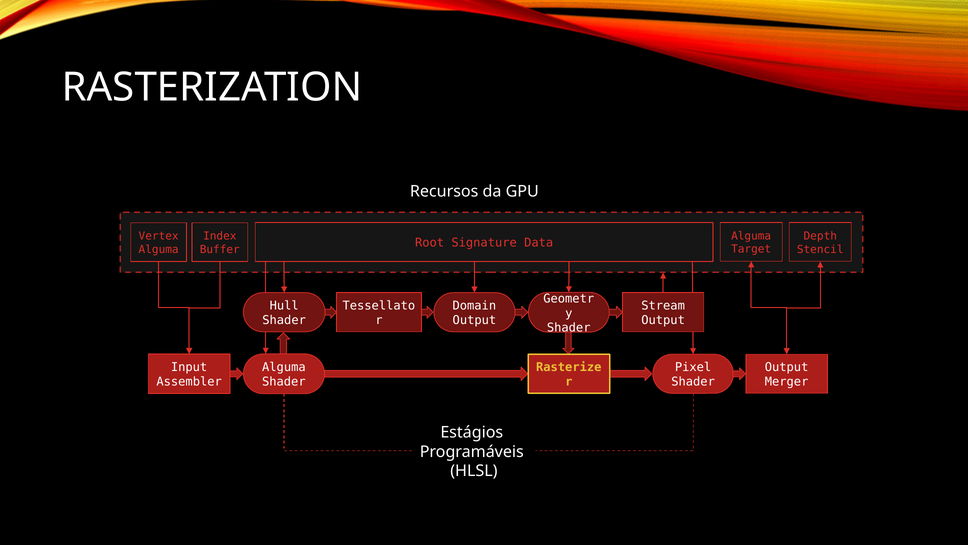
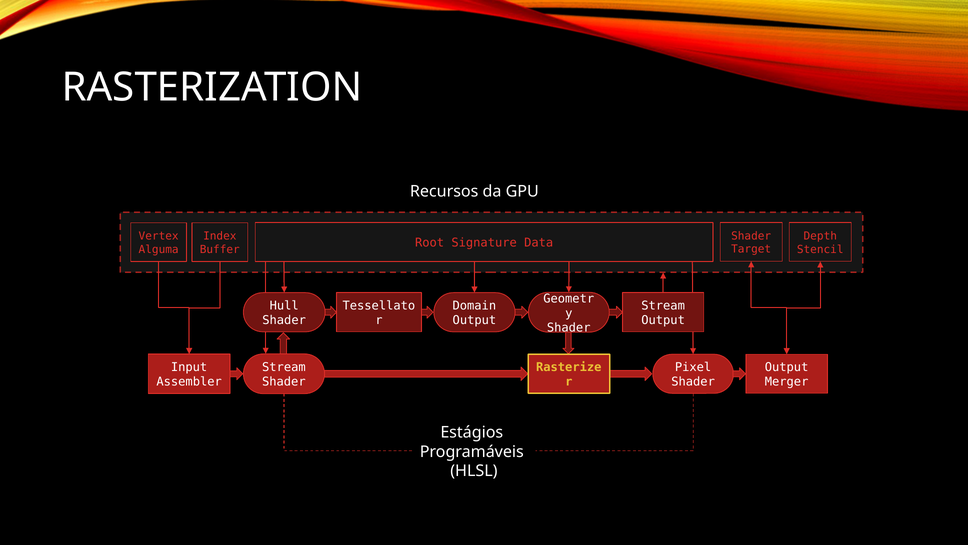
Alguma: Alguma -> Shader (751, 236)
Alguma: Alguma -> Stream (284, 367)
